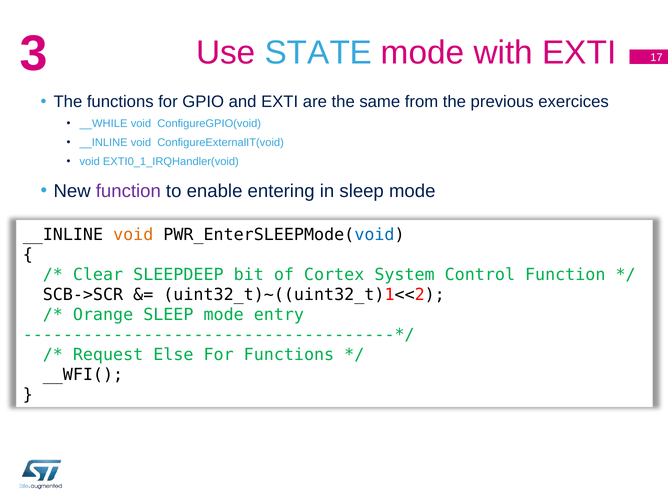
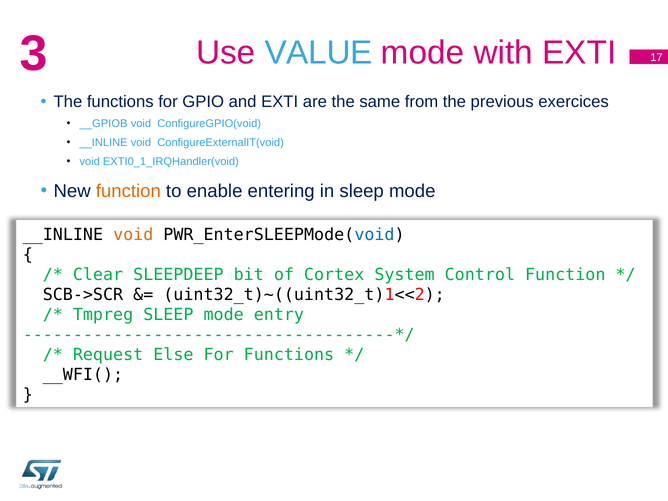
STATE: STATE -> VALUE (319, 53)
__WHILE: __WHILE -> __GPIOB (104, 124)
function colour: purple -> orange (128, 191)
Orange: Orange -> Tmpreg (103, 315)
